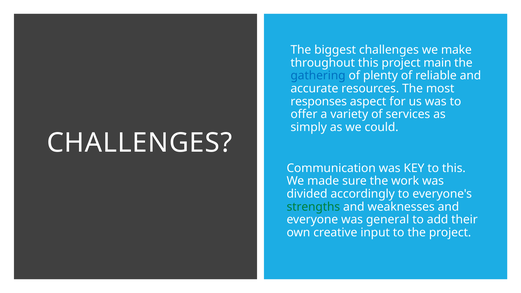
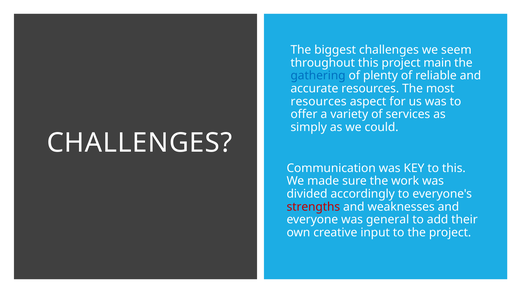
make: make -> seem (456, 50)
responses: responses -> resources (319, 101)
strengths colour: green -> red (313, 207)
